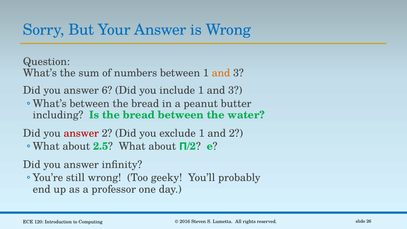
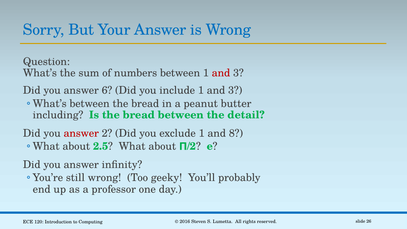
and colour: orange -> red (221, 73)
water: water -> detail (246, 115)
and 2: 2 -> 8 (236, 133)
